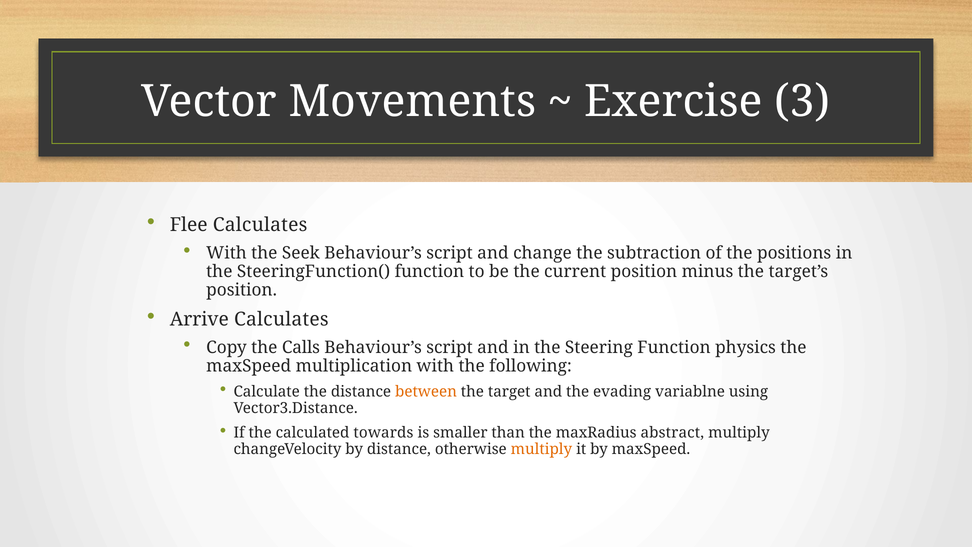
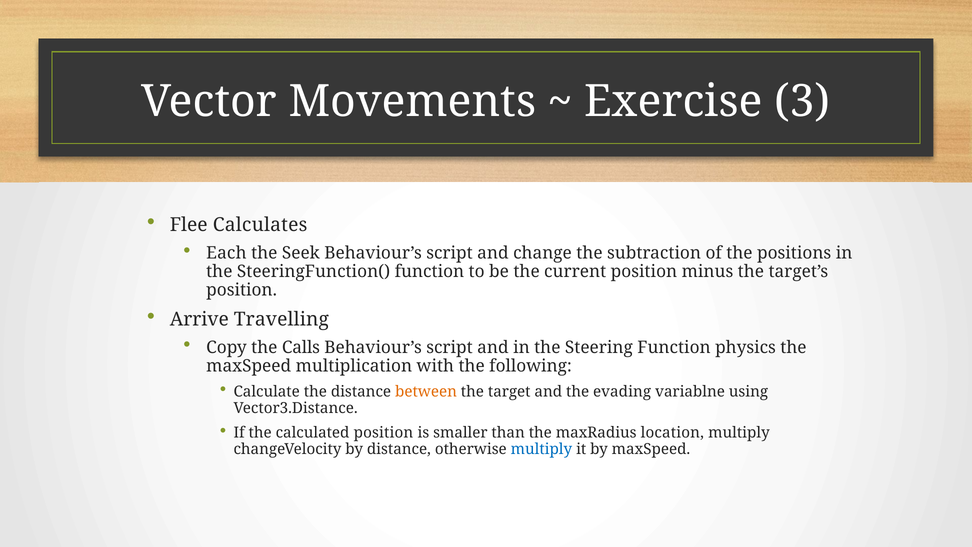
With: With -> Each (226, 253)
Arrive Calculates: Calculates -> Travelling (281, 319)
calculated towards: towards -> position (383, 433)
abstract: abstract -> location (672, 433)
multiply colour: orange -> blue (541, 449)
